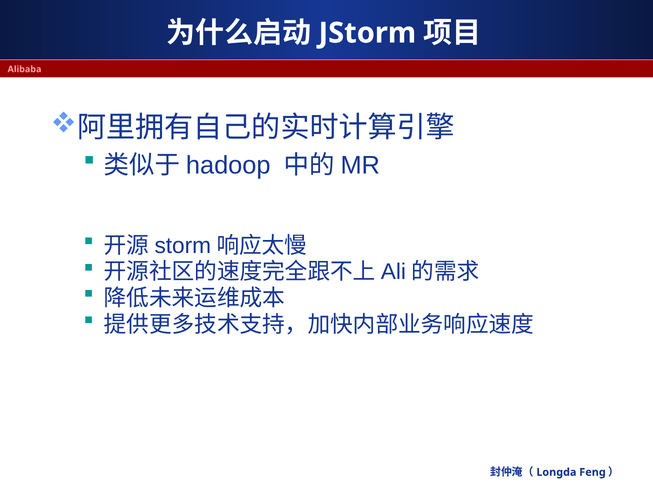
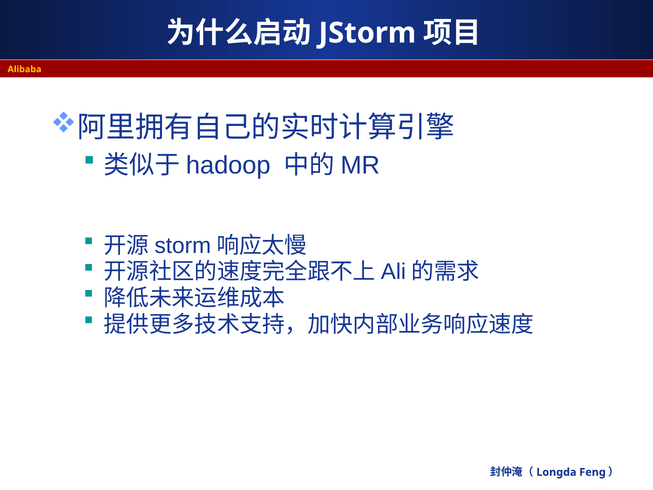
Alibaba colour: pink -> yellow (24, 69)
